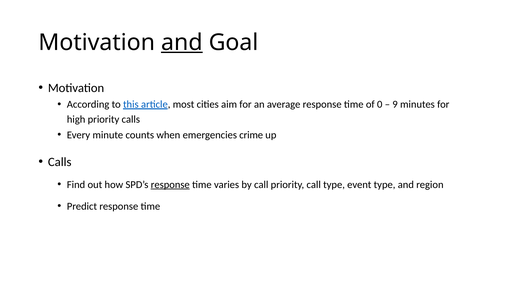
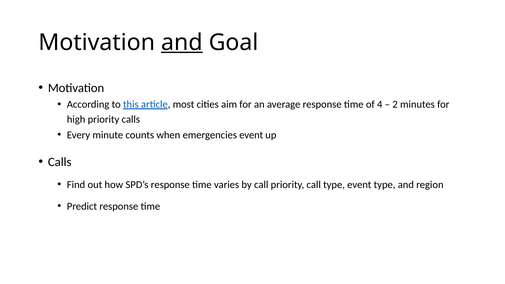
0: 0 -> 4 (380, 104)
9: 9 -> 2 (395, 104)
emergencies crime: crime -> event (251, 135)
response underline: present -> none (170, 185)
